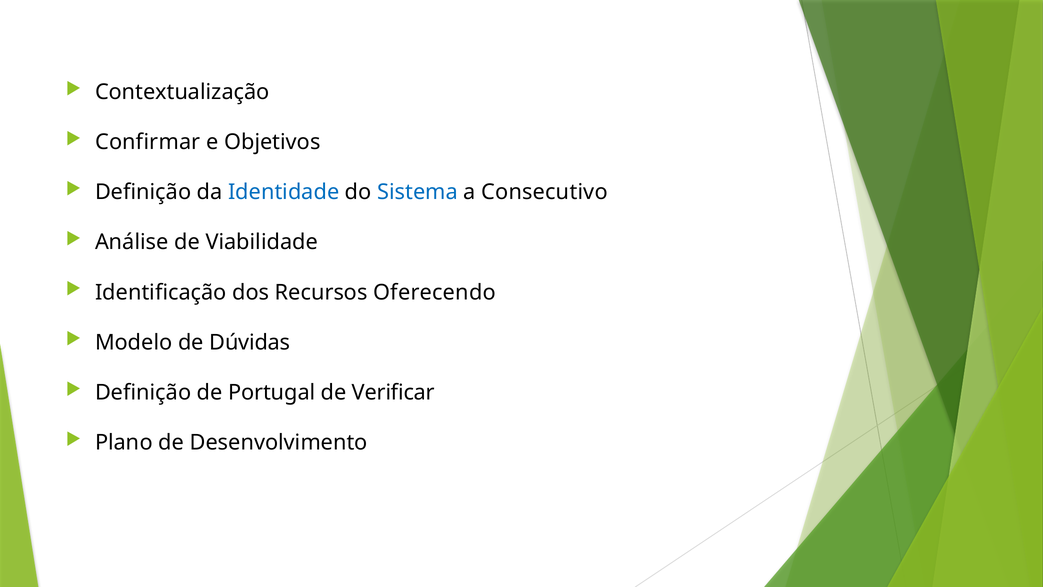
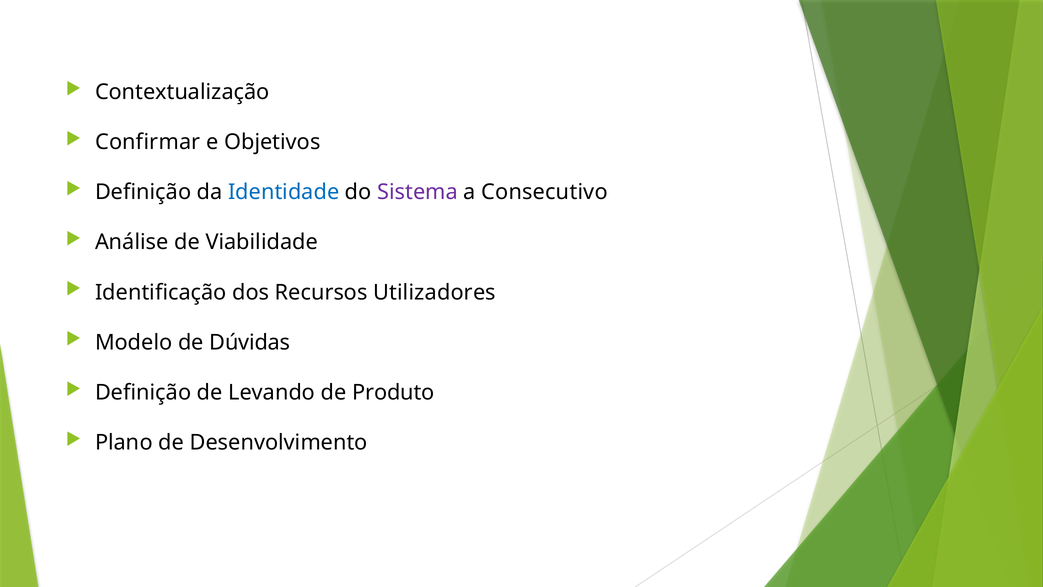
Sistema colour: blue -> purple (417, 192)
Oferecendo: Oferecendo -> Utilizadores (435, 292)
Portugal: Portugal -> Levando (272, 392)
Verificar: Verificar -> Produto (393, 392)
